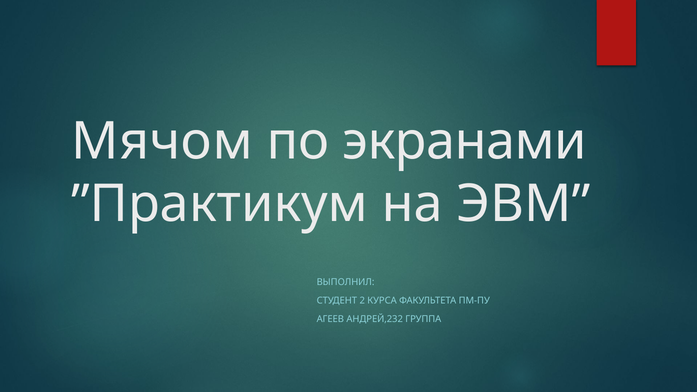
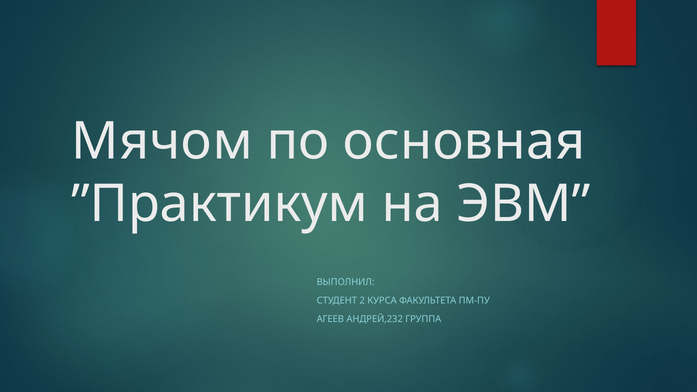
экранами: экранами -> основная (464, 141)
